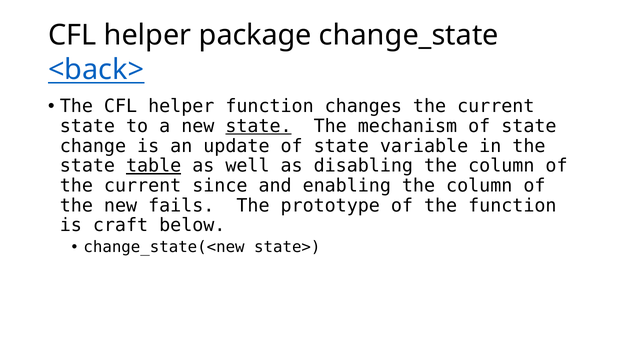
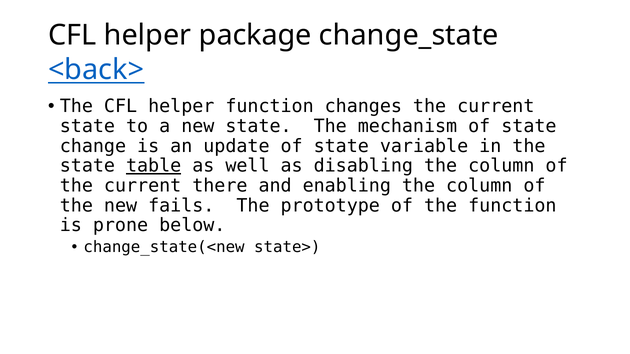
state underline: present -> none (259, 126)
since: since -> there (220, 186)
craft: craft -> prone (121, 226)
